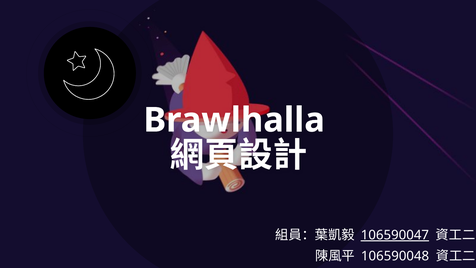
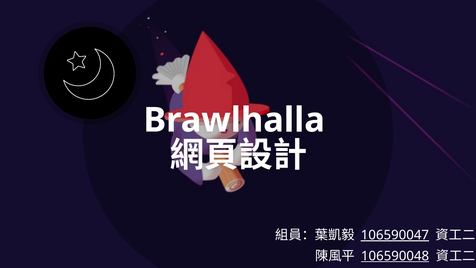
106590048 underline: none -> present (395, 256)
